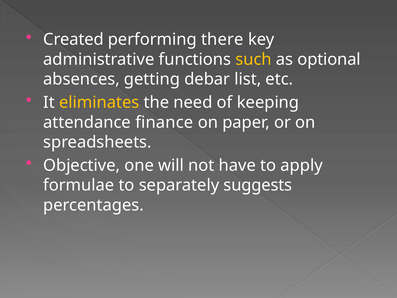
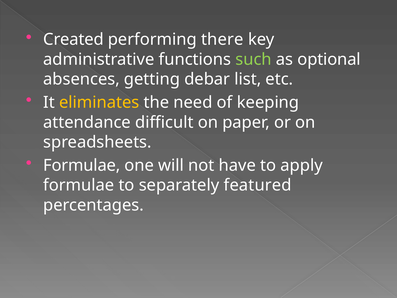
such colour: yellow -> light green (254, 59)
finance: finance -> difficult (164, 122)
Objective: Objective -> Formulae (82, 165)
suggests: suggests -> featured (258, 185)
